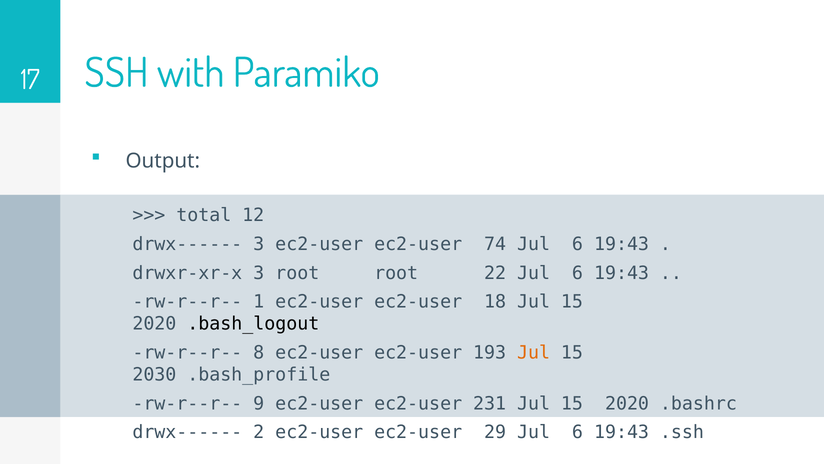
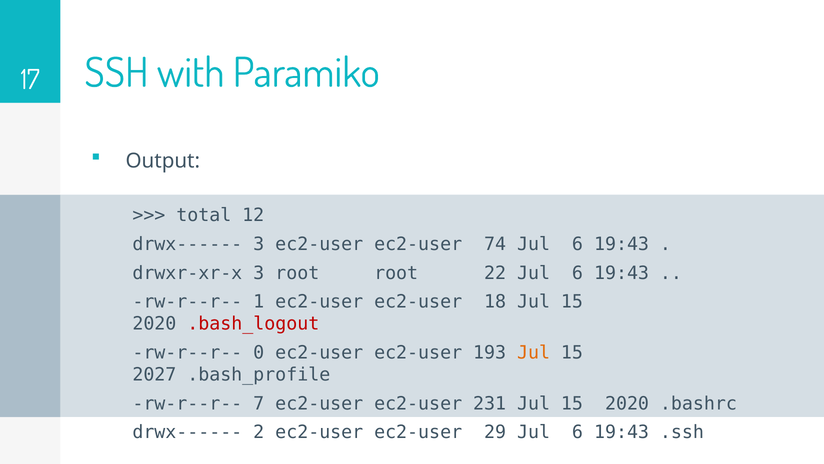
.bash_logout colour: black -> red (253, 323)
8: 8 -> 0 (259, 352)
2030: 2030 -> 2027 (154, 374)
9: 9 -> 7 (259, 403)
